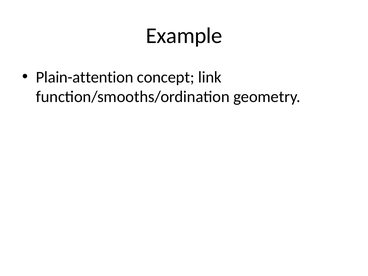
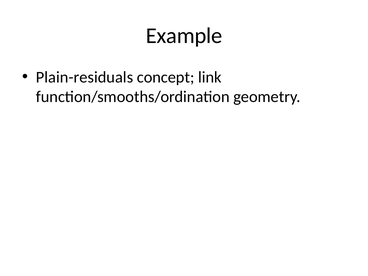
Plain-attention: Plain-attention -> Plain-residuals (85, 77)
